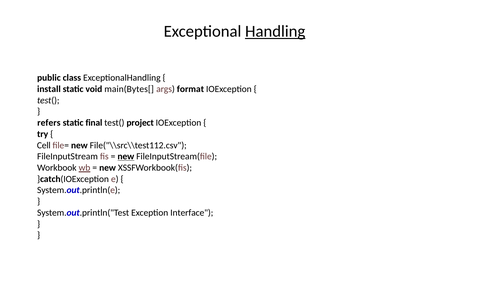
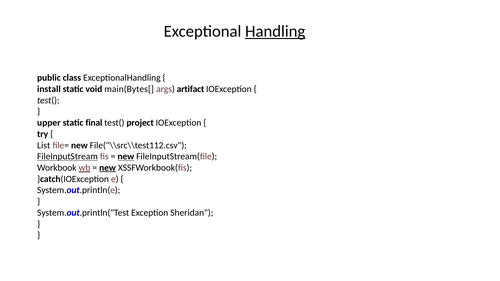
format: format -> artifact (191, 89)
refers: refers -> upper (49, 123)
Cell: Cell -> List (44, 145)
FileInputStream underline: none -> present (67, 157)
new underline: none -> present (108, 168)
Interface: Interface -> Sheridan (192, 213)
